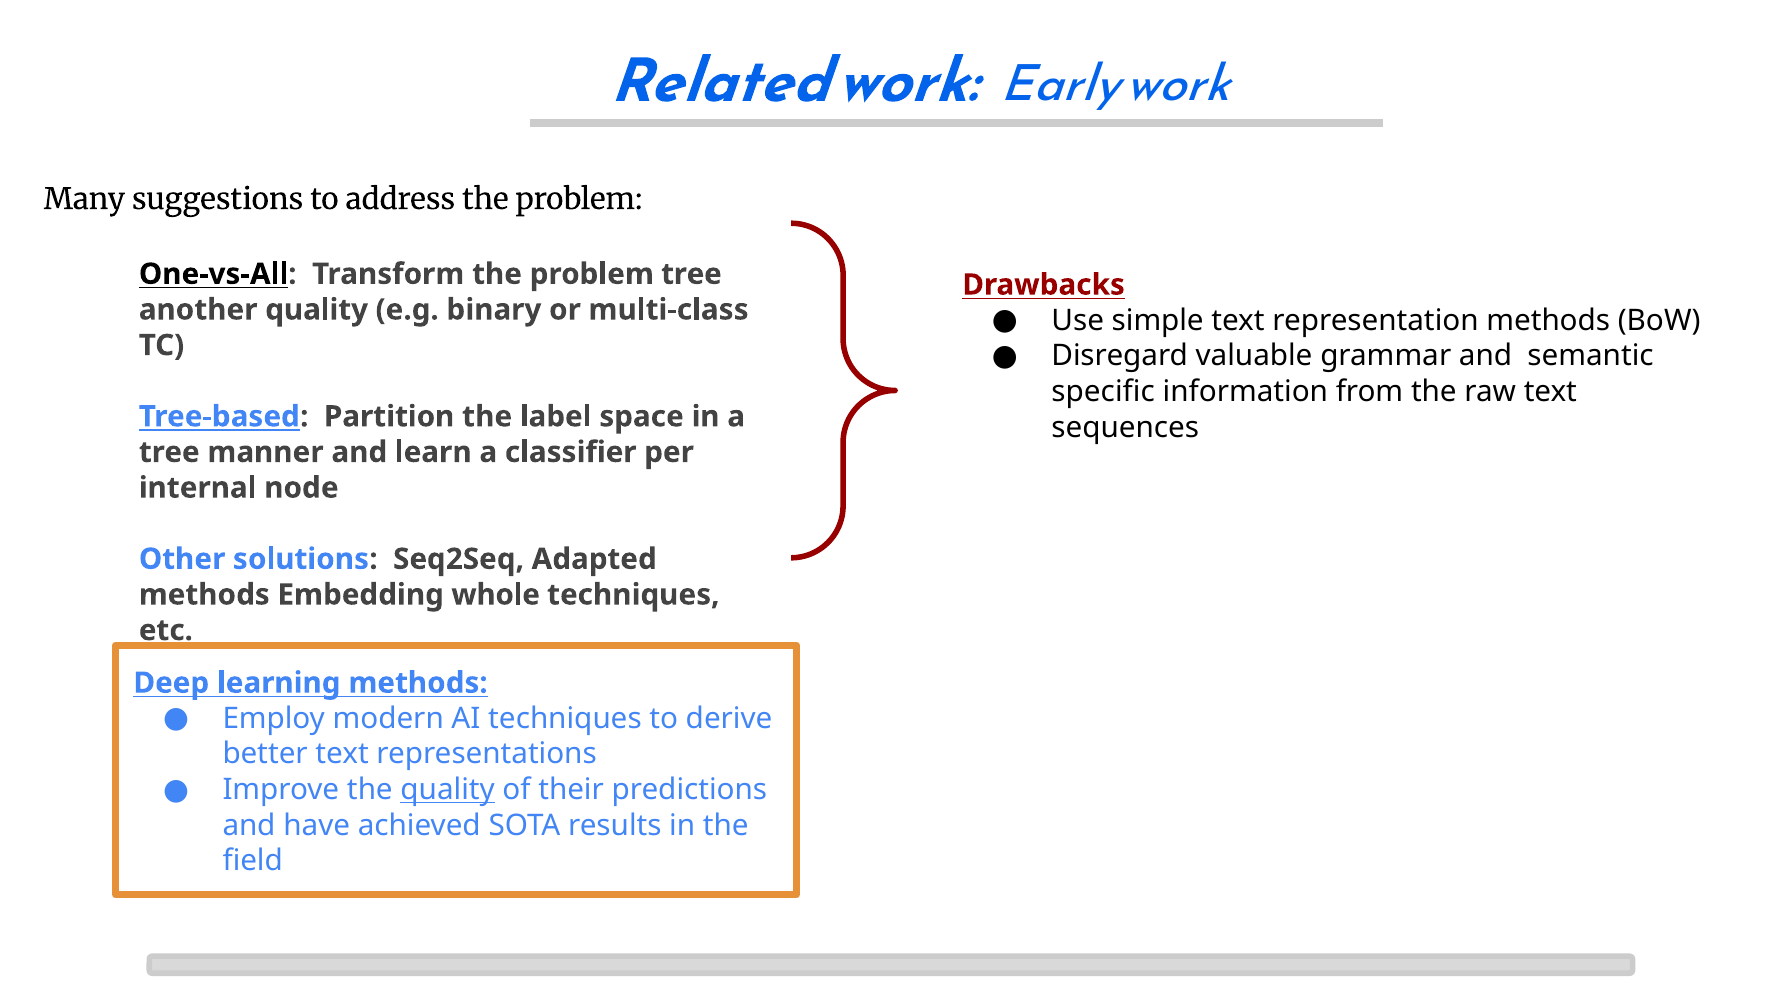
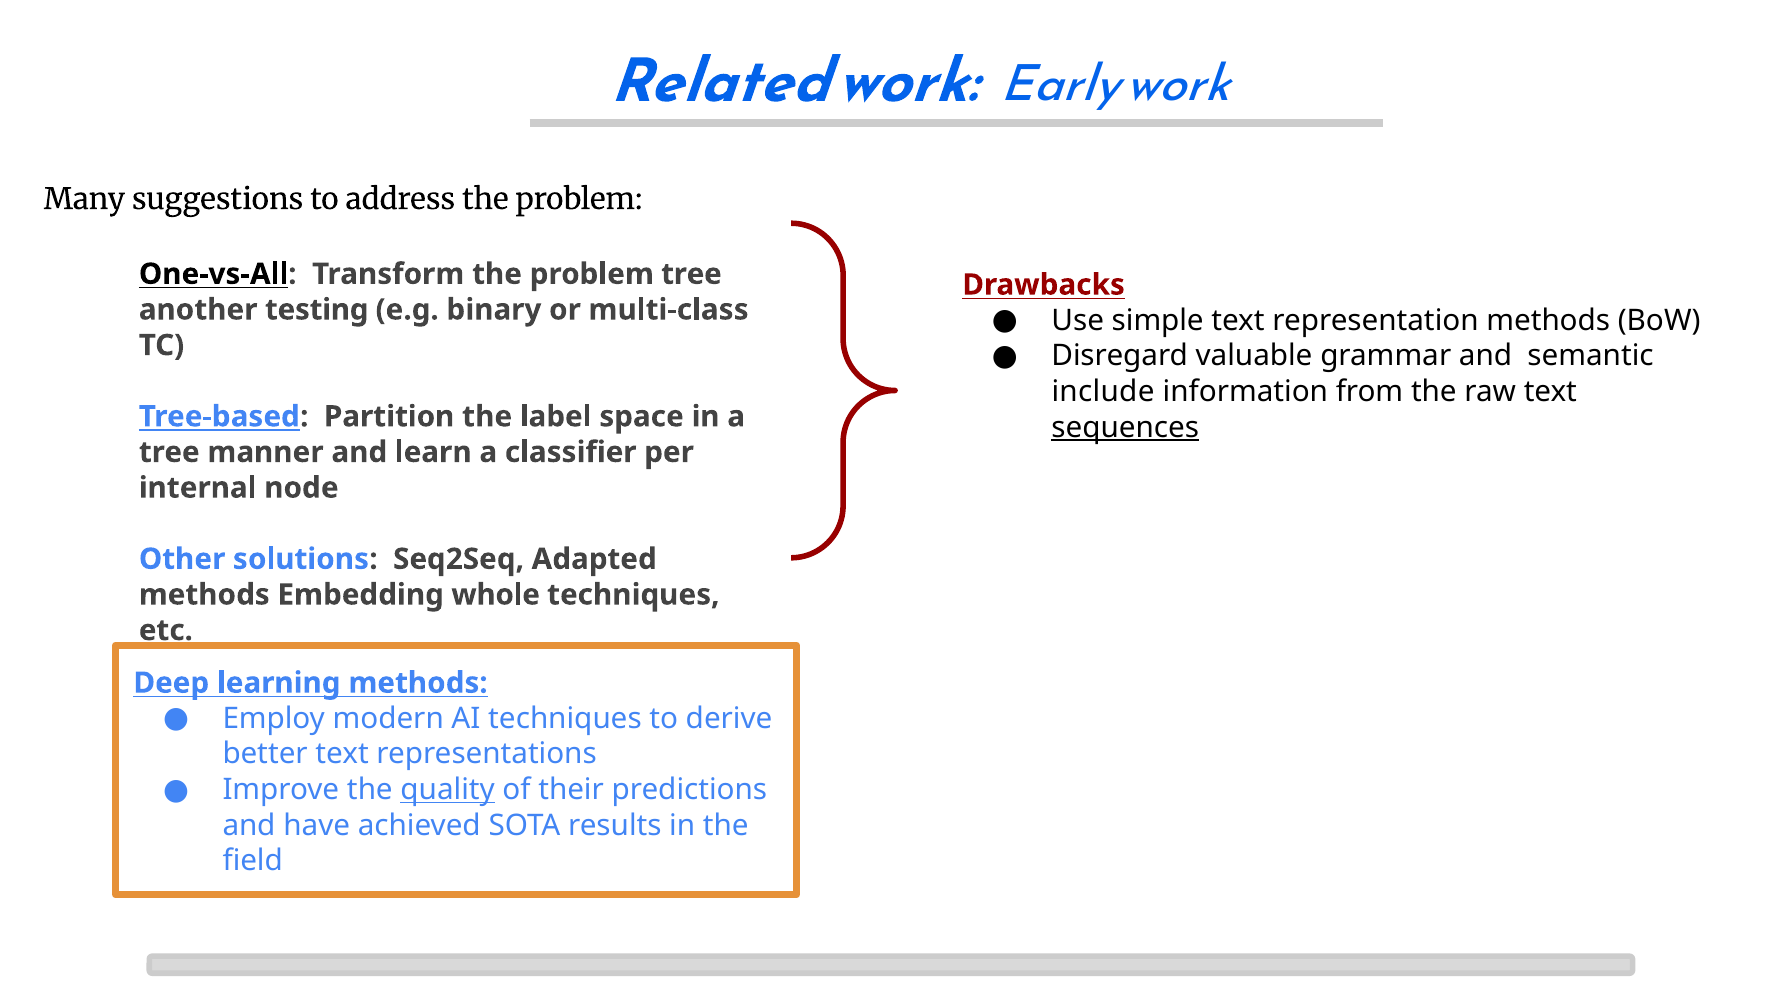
another quality: quality -> testing (317, 310)
specific: specific -> include (1103, 392)
sequences underline: none -> present (1125, 427)
